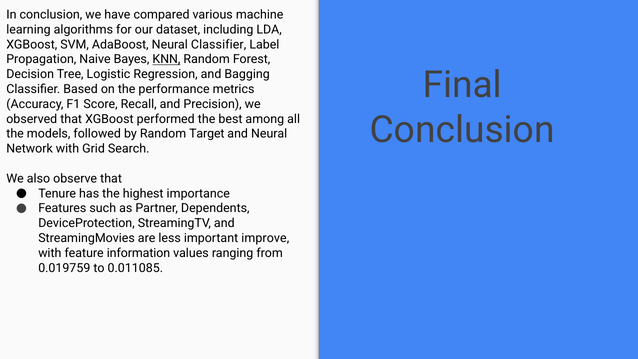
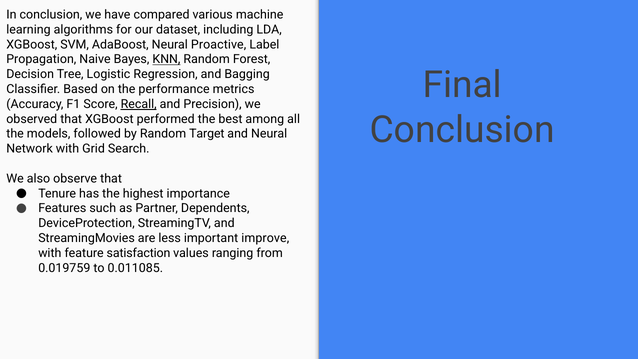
Neural Classifier: Classifier -> Proactive (219, 44)
Recall underline: none -> present (139, 104)
information: information -> satisfaction (139, 253)
